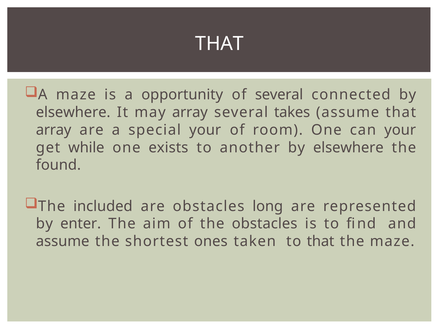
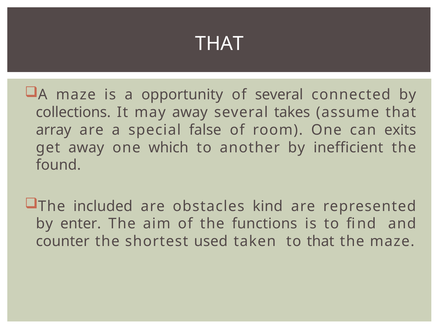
elsewhere: elsewhere -> collections (73, 112)
may array: array -> away (190, 112)
special your: your -> false (205, 130)
can your: your -> exits (400, 130)
get while: while -> away (86, 147)
exists: exists -> which (169, 147)
another by elsewhere: elsewhere -> inefficient (348, 147)
long: long -> kind (268, 206)
the obstacles: obstacles -> functions (265, 223)
assume: assume -> counter (63, 241)
ones: ones -> used (211, 241)
